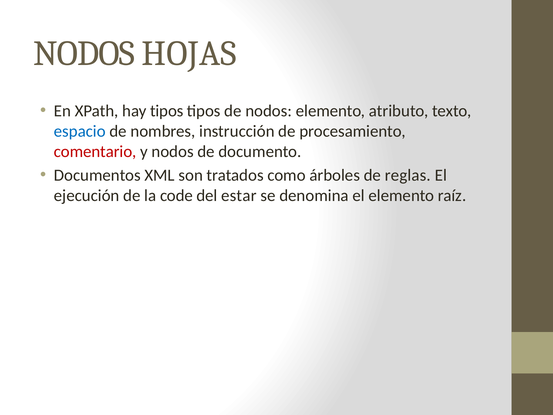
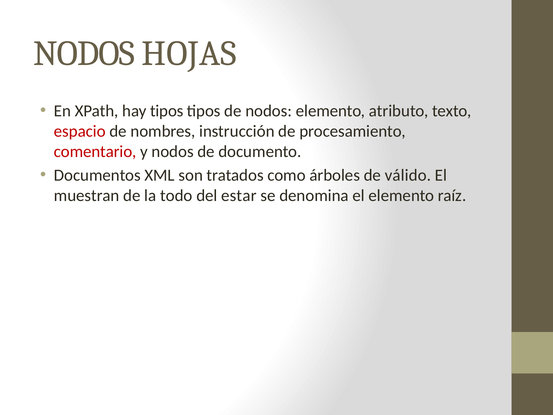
espacio colour: blue -> red (80, 131)
reglas: reglas -> válido (408, 175)
ejecución: ejecución -> muestran (87, 195)
code: code -> todo (176, 195)
